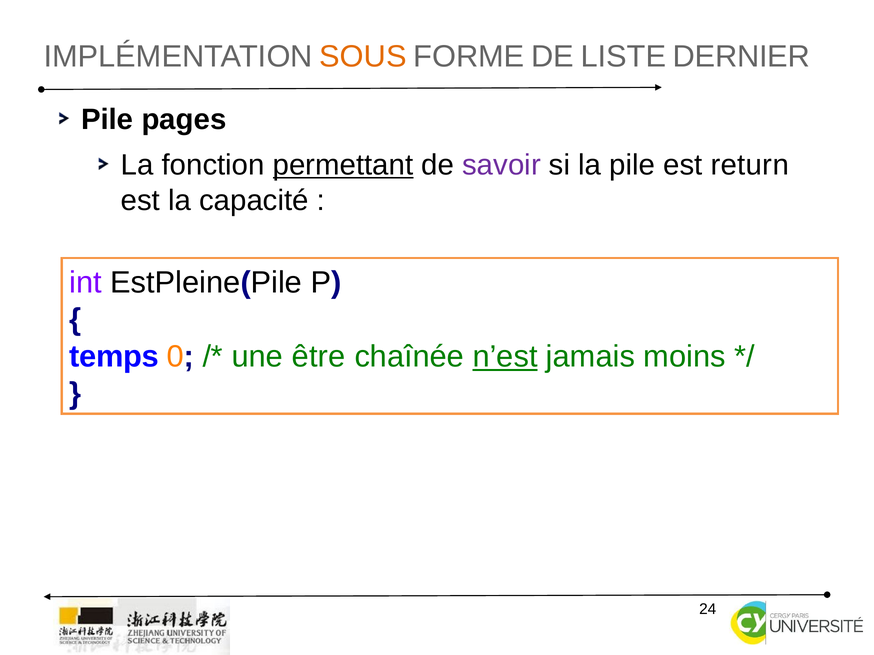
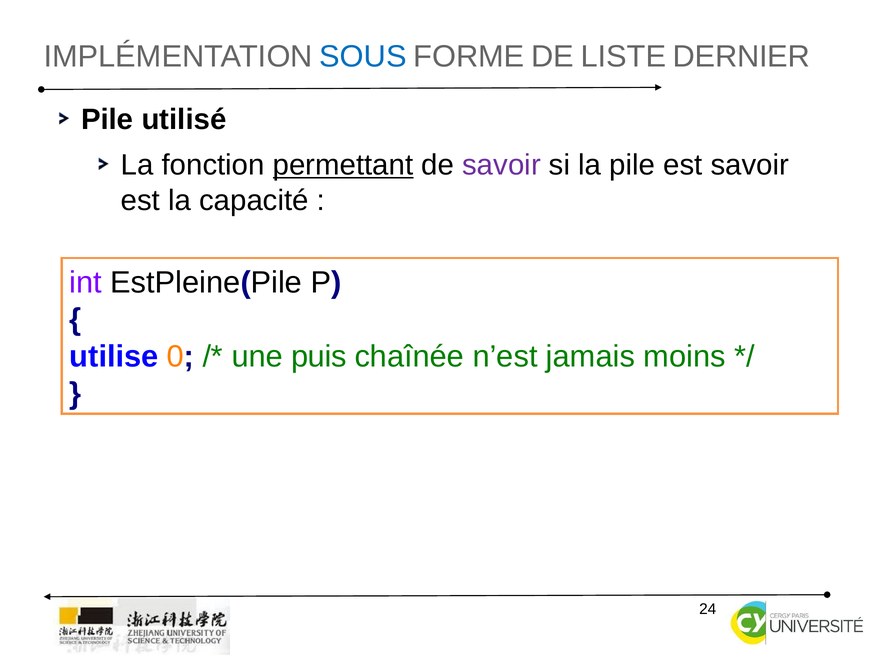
SOUS colour: orange -> blue (363, 57)
pages: pages -> utilisé (184, 120)
est return: return -> savoir (750, 165)
temps: temps -> utilise (114, 357)
être: être -> puis (319, 357)
n’est underline: present -> none (505, 357)
